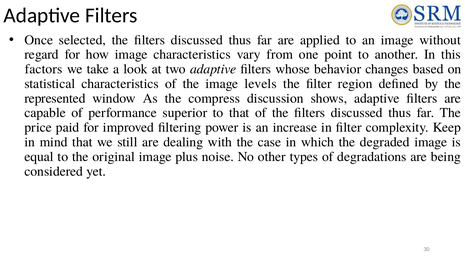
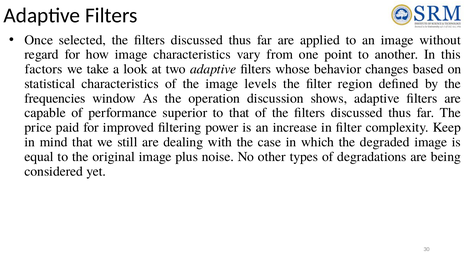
represented: represented -> frequencies (55, 98)
compress: compress -> operation (214, 98)
